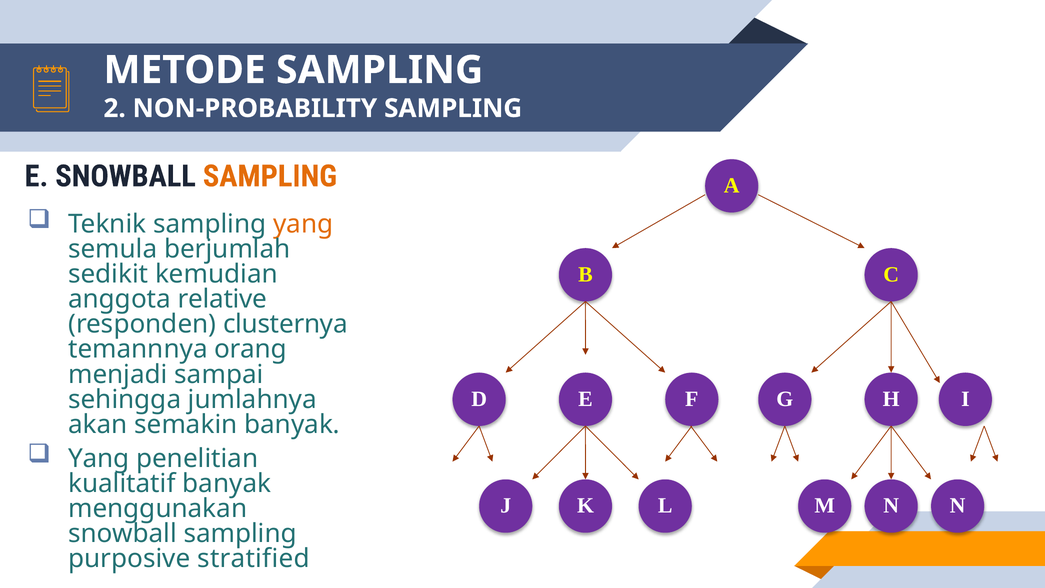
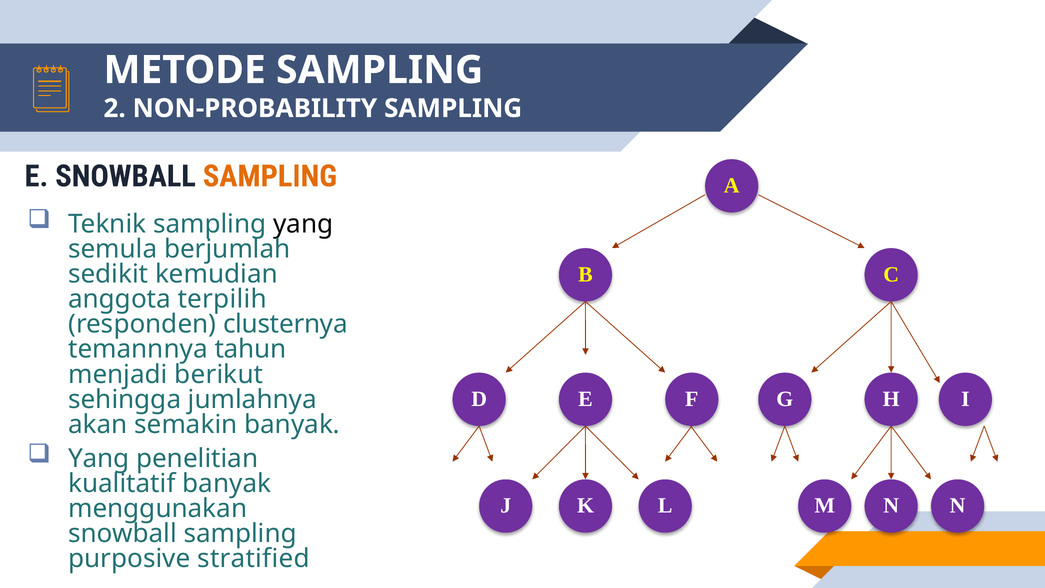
yang colour: orange -> black (303, 224)
relative: relative -> terpilih (222, 299)
orang: orang -> tahun (251, 349)
sampai: sampai -> berikut (219, 374)
